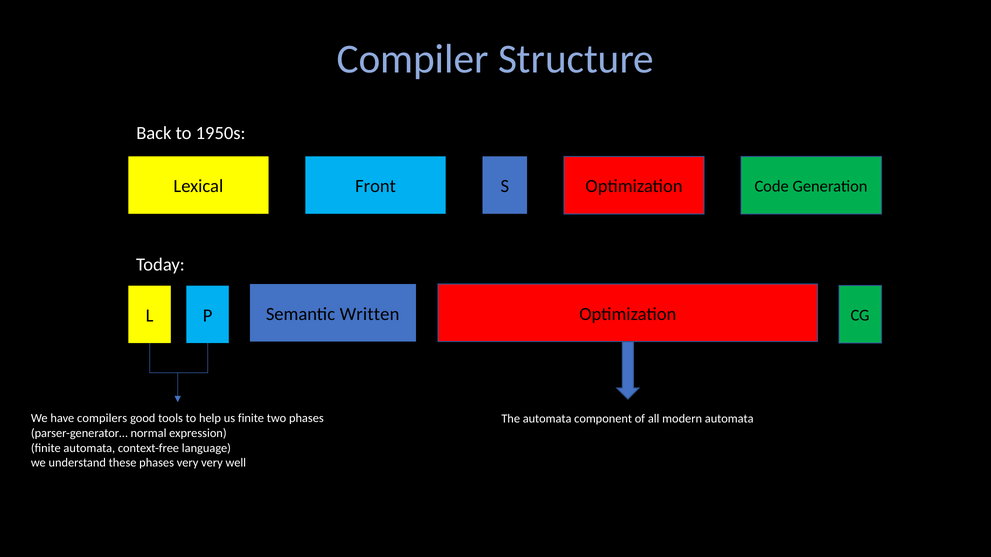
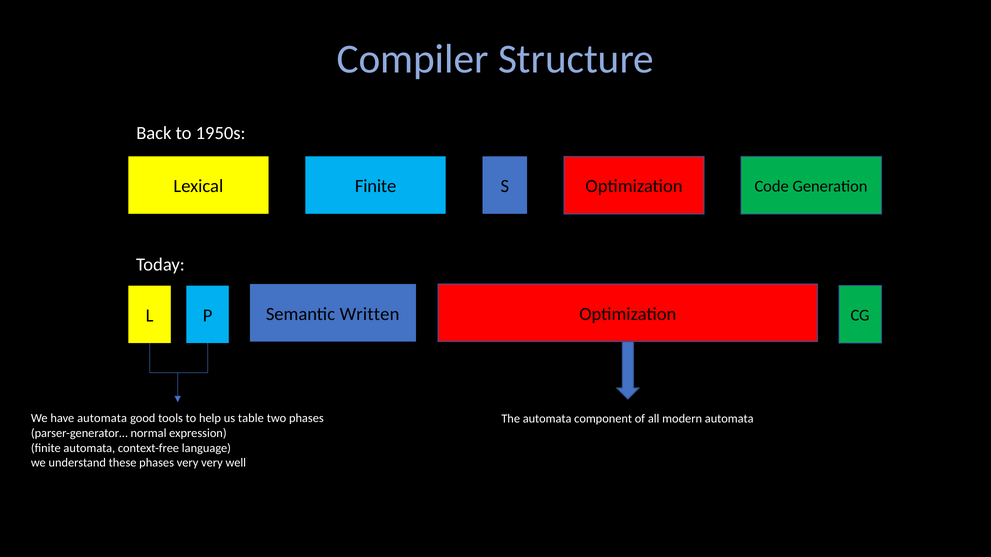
Lexical Front: Front -> Finite (376, 186)
have compilers: compilers -> automata (102, 419)
us finite: finite -> table (251, 419)
